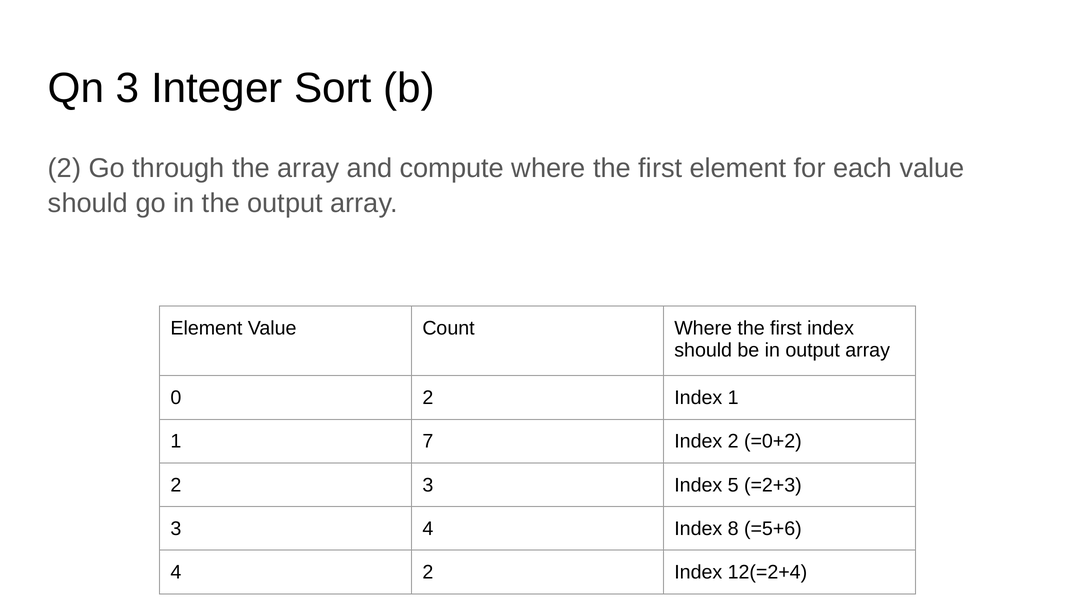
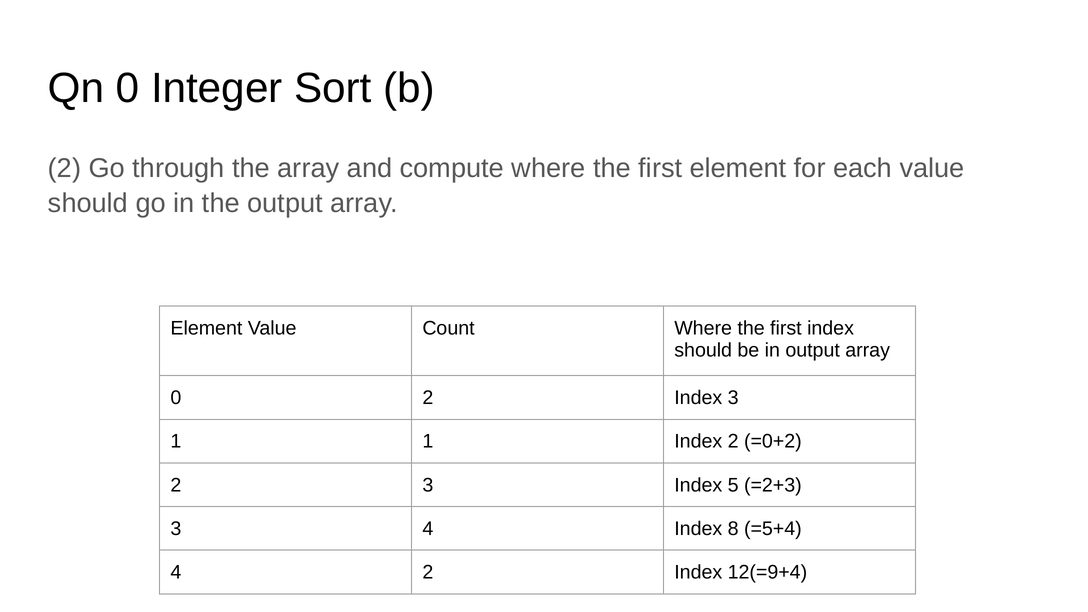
Qn 3: 3 -> 0 (128, 88)
Index 1: 1 -> 3 (733, 398)
1 7: 7 -> 1 (428, 441)
=5+6: =5+6 -> =5+4 (773, 529)
12(=2+4: 12(=2+4 -> 12(=9+4 (767, 572)
